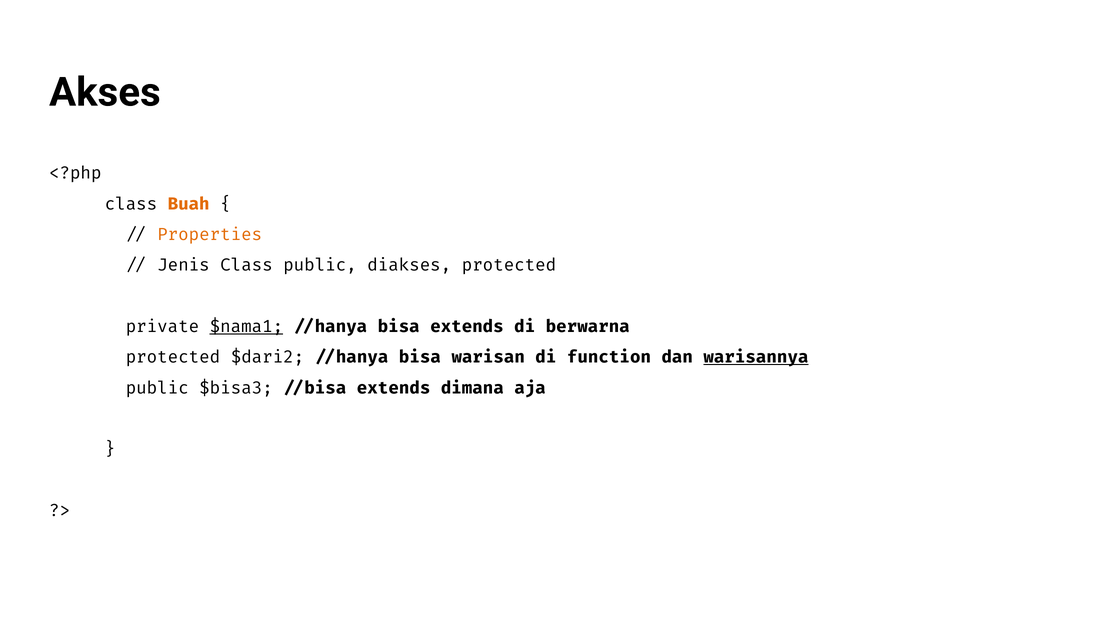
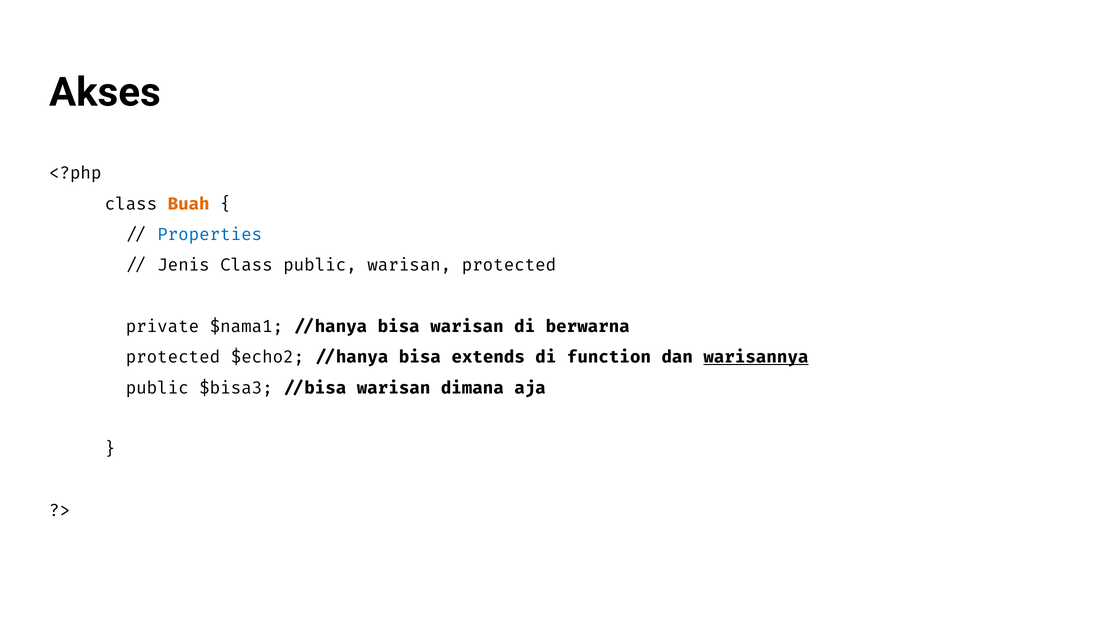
Properties colour: orange -> blue (210, 234)
public diakses: diakses -> warisan (409, 265)
$nama1 underline: present -> none (246, 326)
bisa extends: extends -> warisan (467, 326)
$dari2: $dari2 -> $echo2 (267, 357)
warisan: warisan -> extends (488, 357)
//bisa extends: extends -> warisan (394, 388)
